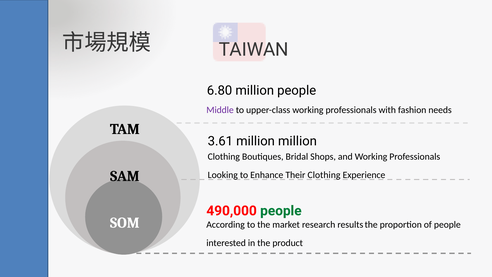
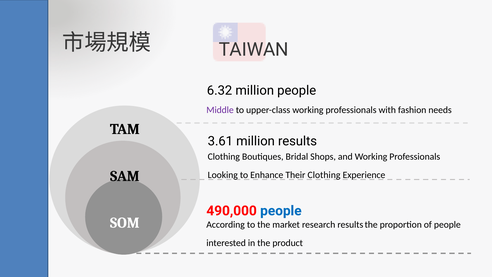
6.80: 6.80 -> 6.32 (220, 90)
million million: million -> results (298, 141)
people colour: green -> blue (281, 211)
